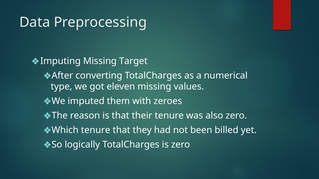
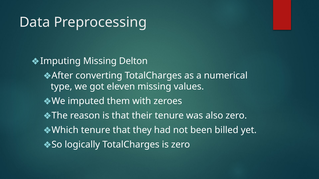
Target: Target -> Delton (133, 61)
